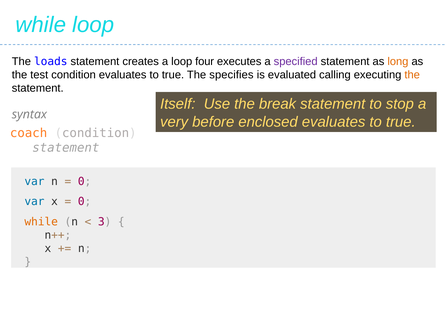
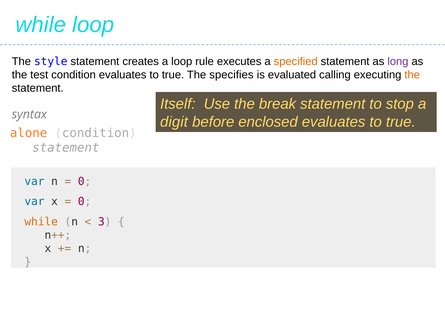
loads: loads -> style (51, 62)
four: four -> rule (205, 62)
specified colour: purple -> orange (296, 62)
long colour: orange -> purple (398, 62)
very: very -> digit (174, 122)
coach: coach -> alone (29, 133)
